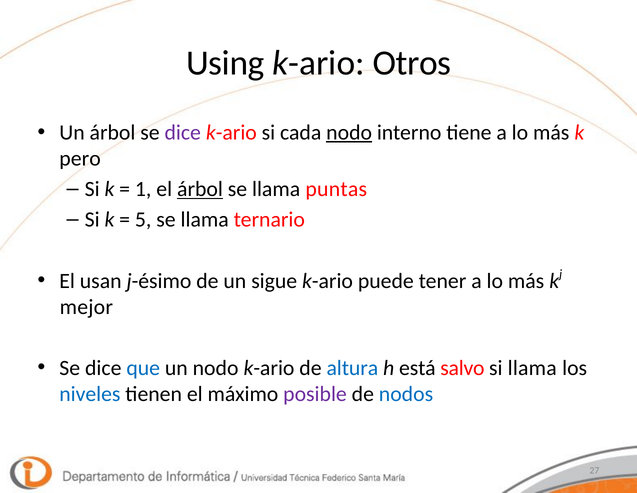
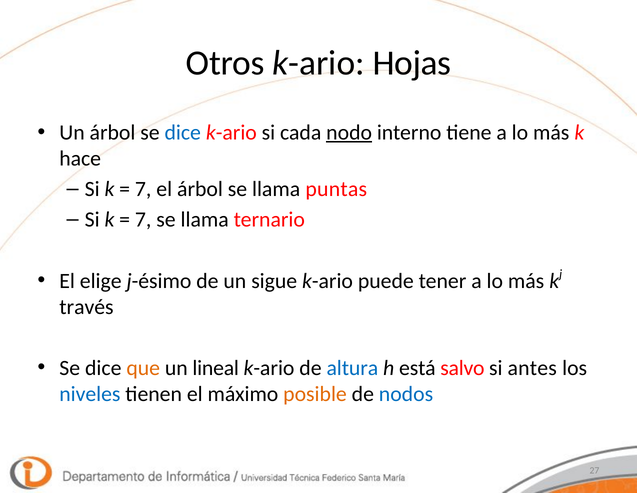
Using: Using -> Otros (225, 63)
Otros: Otros -> Hojas (412, 63)
dice colour: purple -> blue (183, 133)
pero: pero -> hace (80, 159)
1: 1 -> 7 (143, 189)
árbol underline: present -> none (200, 189)
5: 5 -> 7 (143, 220)
usan: usan -> elige (101, 281)
mejor: mejor -> través (86, 307)
que colour: blue -> orange (143, 368)
un nodo: nodo -> lineal (216, 368)
si llama: llama -> antes (532, 368)
posible colour: purple -> orange (315, 394)
